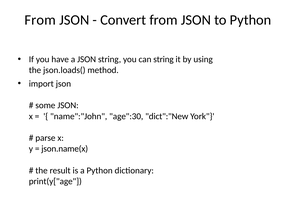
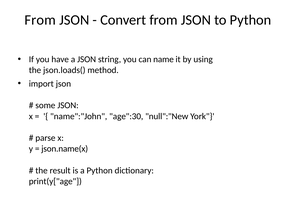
can string: string -> name (164, 59)
dict":"New: dict":"New -> null":"New (167, 116)
